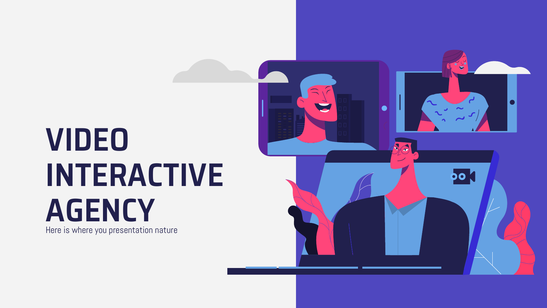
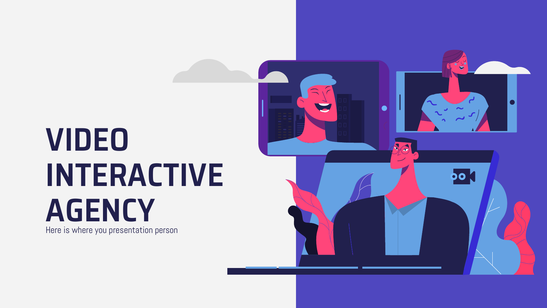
nature: nature -> person (166, 230)
